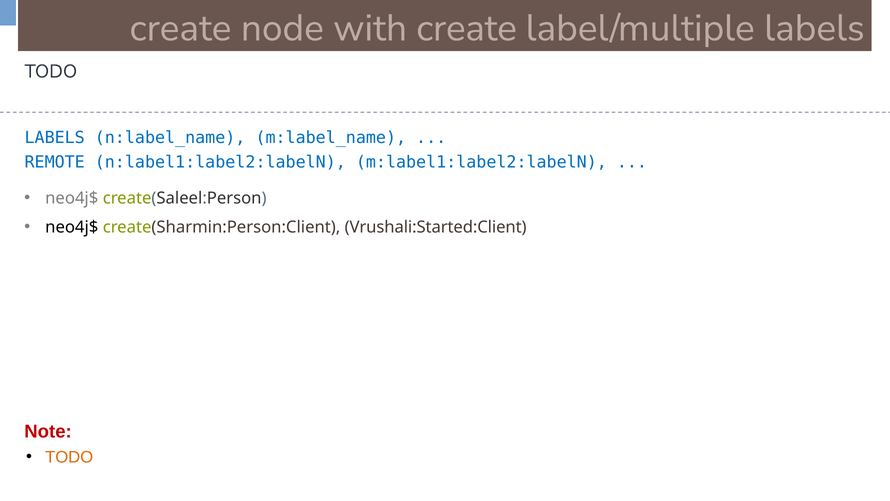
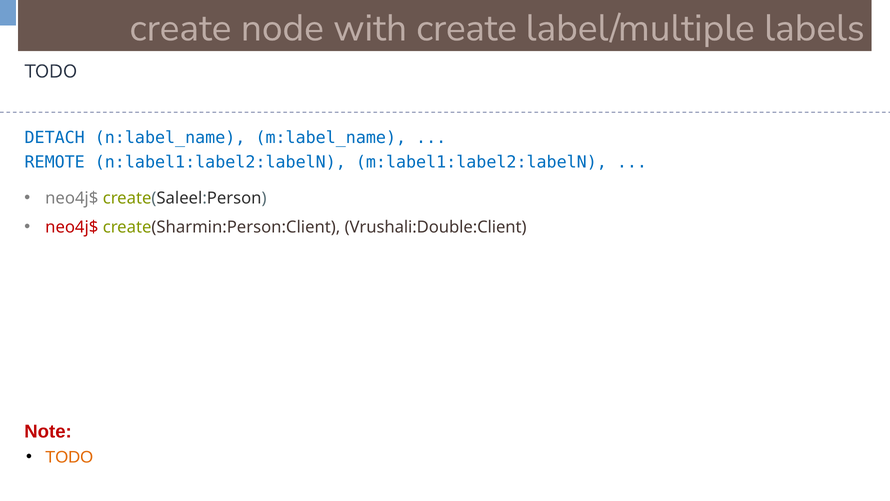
LABELS: LABELS -> DETACH (55, 138)
neo4j$ colour: black -> red (72, 227)
Vrushali:Started:Client: Vrushali:Started:Client -> Vrushali:Double:Client (436, 227)
